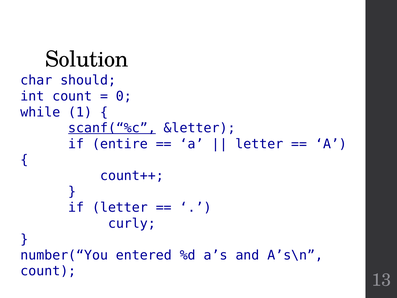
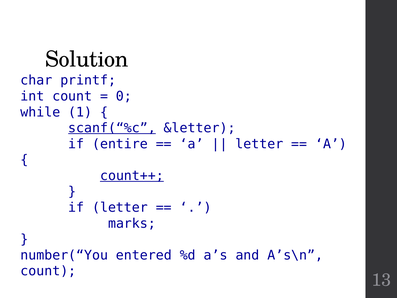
should: should -> printf (88, 80)
count++ underline: none -> present (132, 176)
curly: curly -> marks (132, 223)
